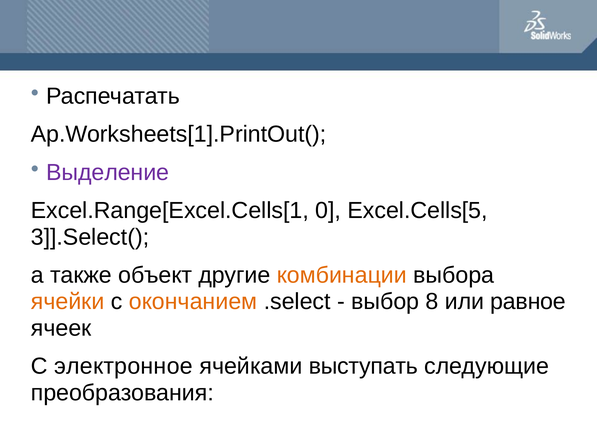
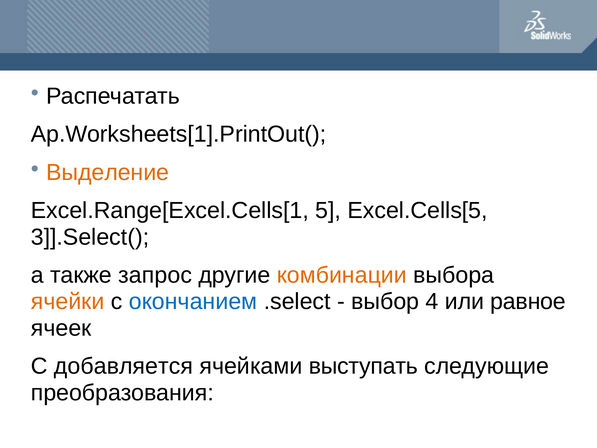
Выделение colour: purple -> orange (108, 172)
0: 0 -> 5 (328, 210)
объект: объект -> запрос (155, 275)
окончанием colour: orange -> blue (193, 301)
8: 8 -> 4 (432, 301)
электронное: электронное -> добавляется (124, 366)
